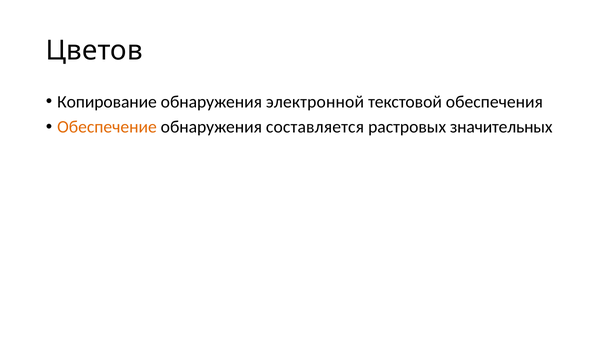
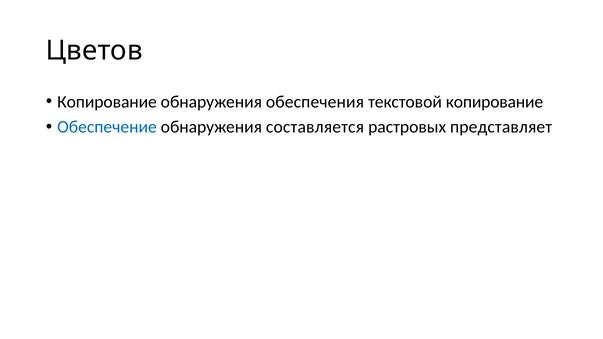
электронной: электронной -> обеспечения (315, 102)
текстовой обеспечения: обеспечения -> копирование (495, 102)
Обеспечение colour: orange -> blue (107, 127)
значительных: значительных -> представляет (501, 127)
